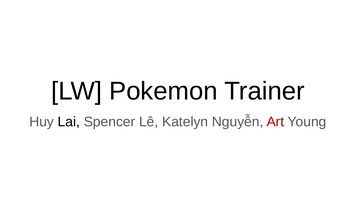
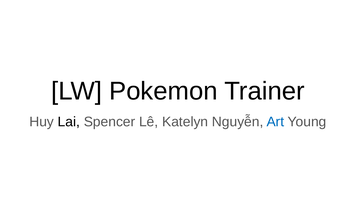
Art colour: red -> blue (275, 122)
